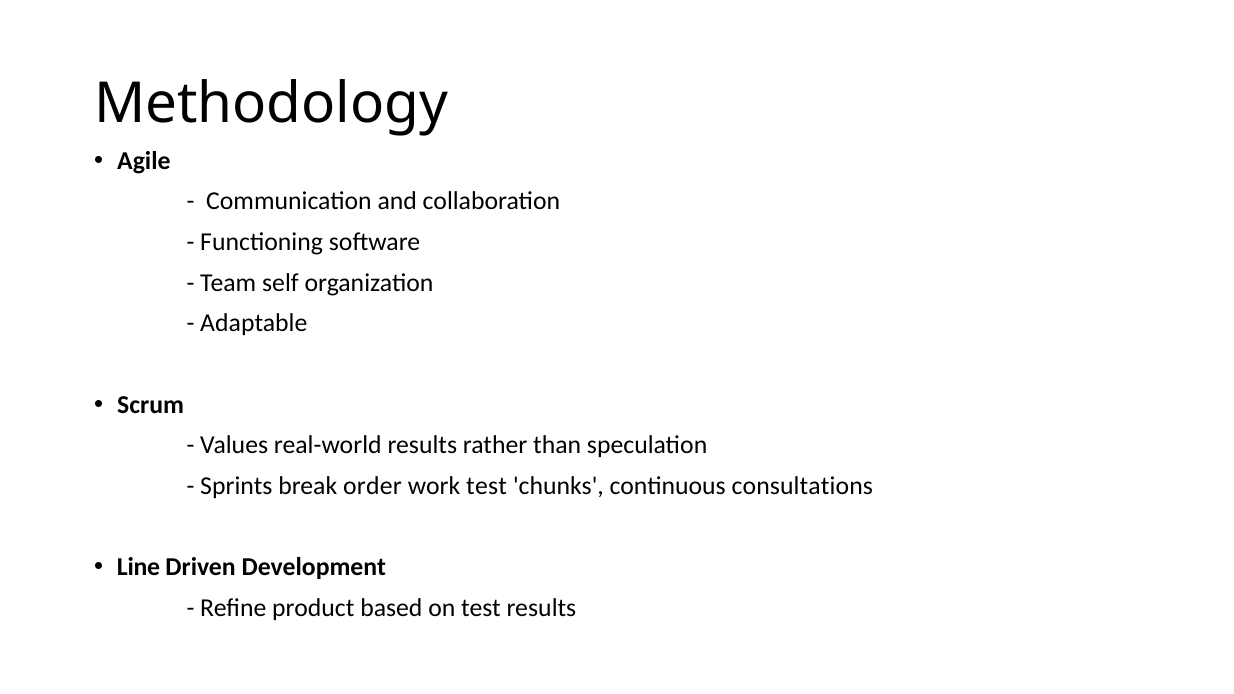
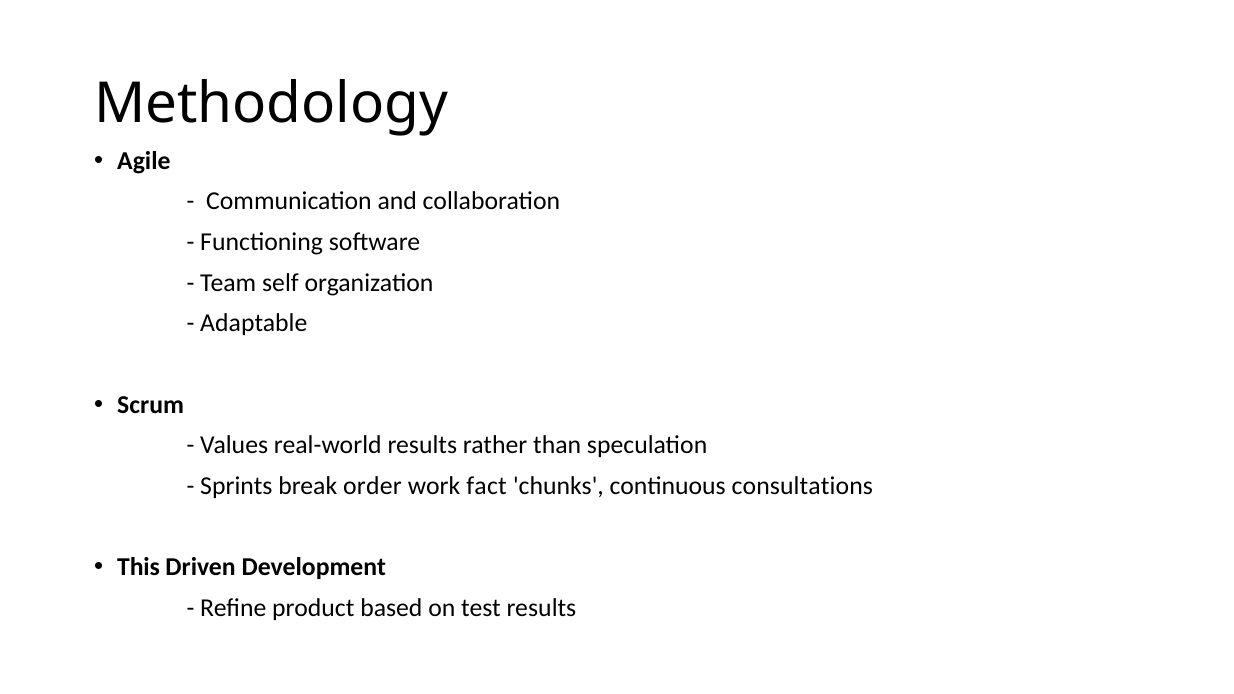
work test: test -> fact (487, 486)
Line: Line -> This (138, 567)
